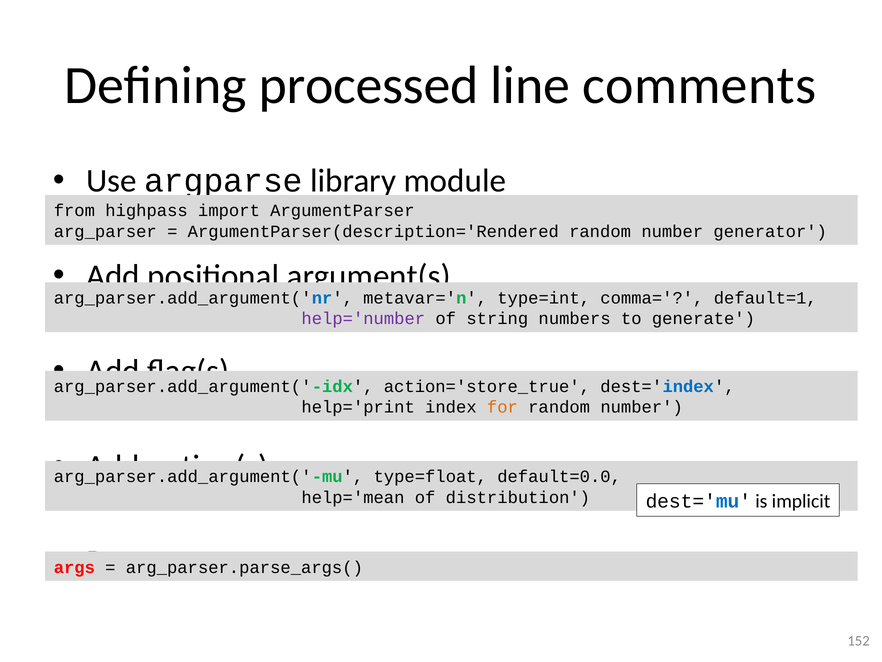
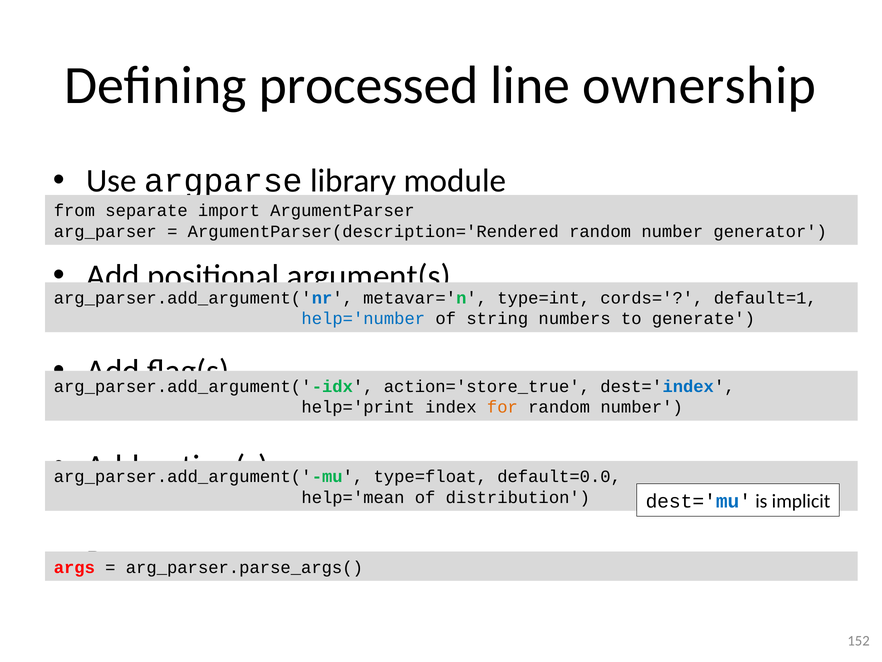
comments: comments -> ownership (699, 85)
highpass: highpass -> separate (147, 211)
comma=: comma= -> cords= (652, 298)
help='number colour: purple -> blue (363, 319)
